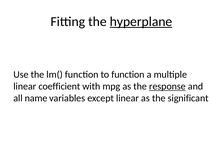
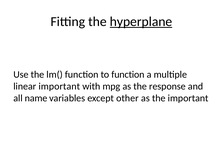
linear coefficient: coefficient -> important (59, 86)
response underline: present -> none (167, 86)
except linear: linear -> other (127, 98)
the significant: significant -> important (188, 98)
